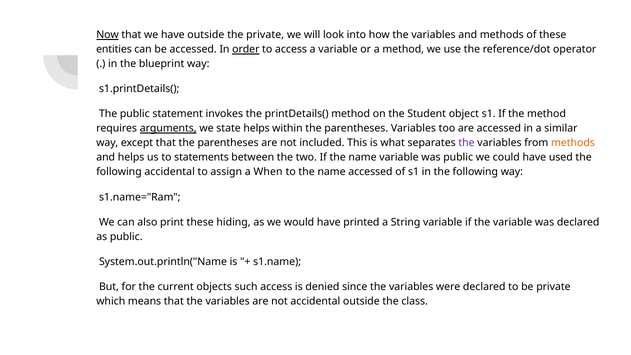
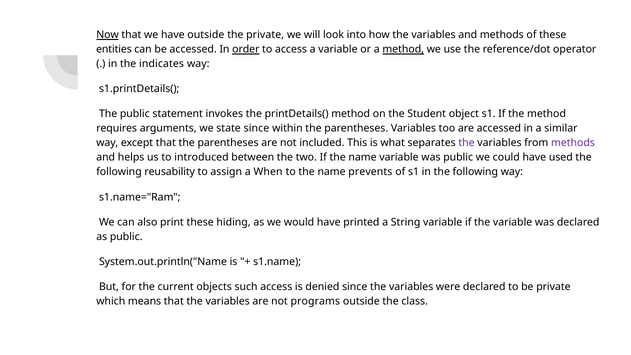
method underline: none -> present (403, 49)
blueprint: blueprint -> indicates (162, 64)
arguments underline: present -> none (168, 128)
state helps: helps -> since (256, 128)
methods colour: orange -> purple (573, 143)
statements: statements -> introduced (201, 157)
following accidental: accidental -> reusability (170, 172)
name accessed: accessed -> prevents (370, 172)
not accidental: accidental -> programs (315, 301)
